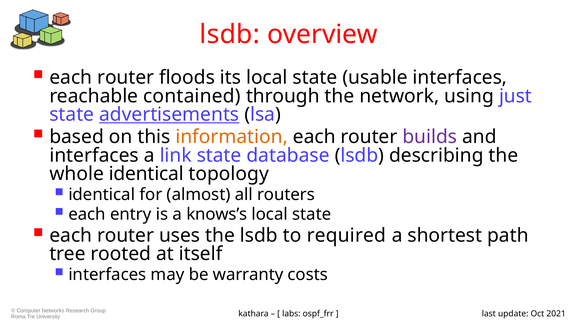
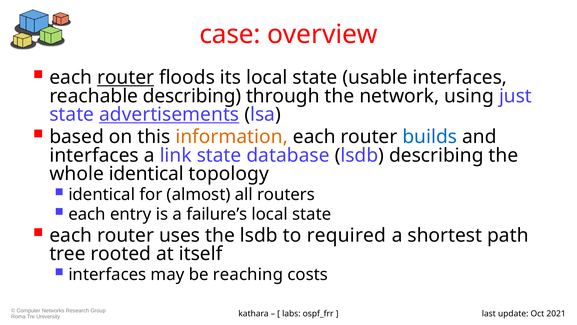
lsdb: lsdb -> case (230, 34)
router underline: none -> present (126, 77)
reachable contained: contained -> describing (192, 96)
builds colour: purple -> blue (430, 137)
knows’s: knows’s -> failure’s (217, 214)
warranty: warranty -> reaching (248, 274)
